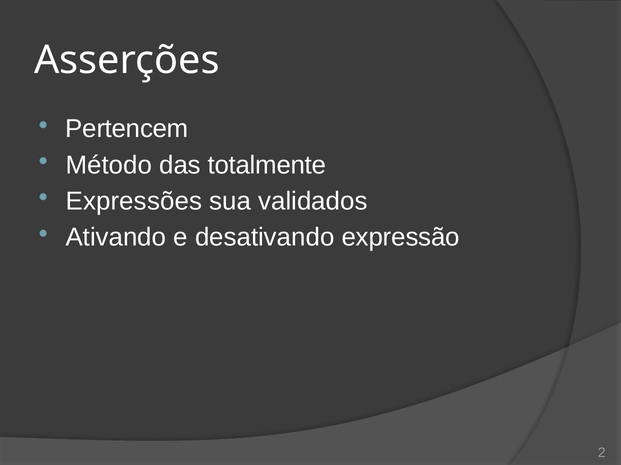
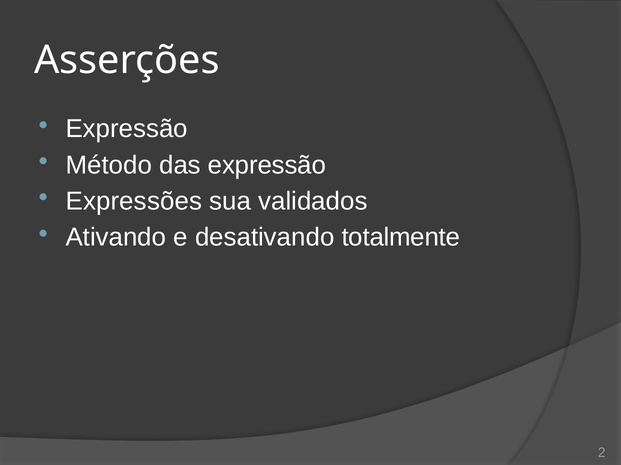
Pertencem: Pertencem -> Expressão (127, 129)
das totalmente: totalmente -> expressão (267, 165)
expressão: expressão -> totalmente (401, 238)
